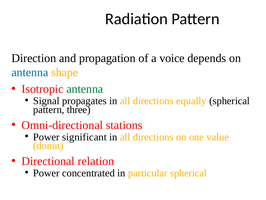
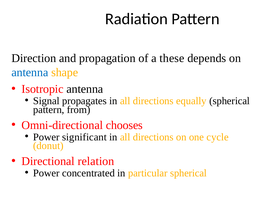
voice: voice -> these (172, 58)
antenna colour: green -> black (85, 89)
three: three -> from (79, 109)
stations: stations -> chooses (124, 125)
value: value -> cycle (218, 137)
